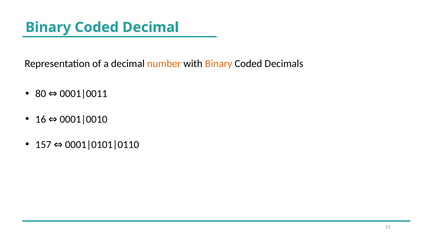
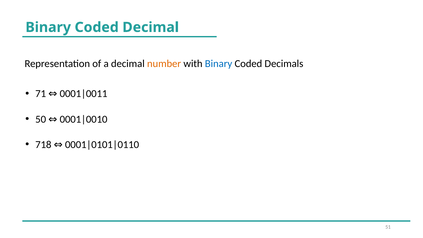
Binary colour: orange -> blue (219, 64)
80: 80 -> 71 (41, 94)
16: 16 -> 50 (41, 119)
157: 157 -> 718 (43, 145)
